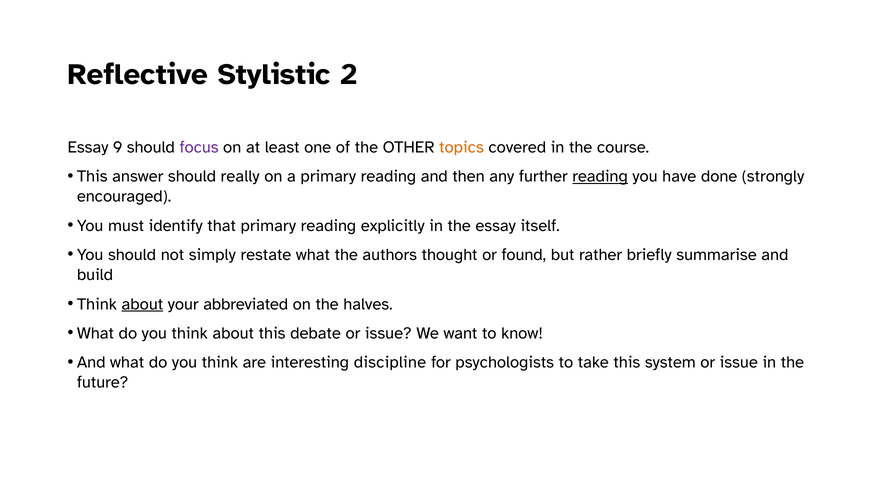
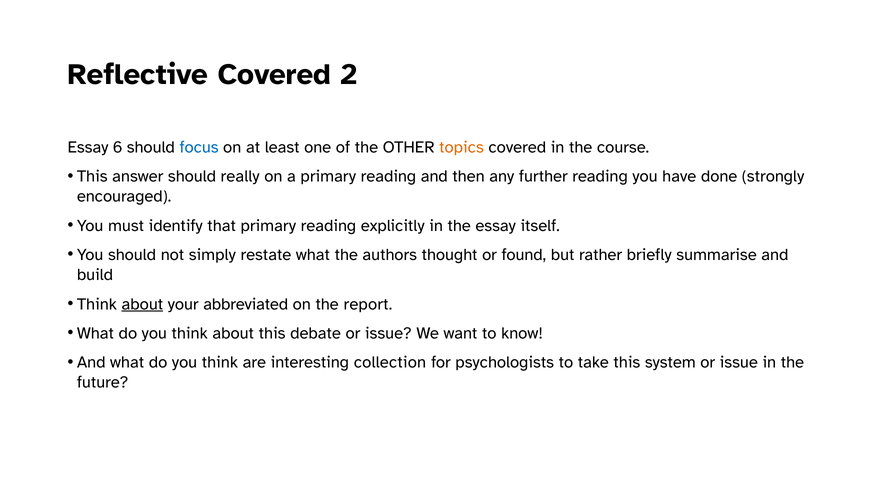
Reflective Stylistic: Stylistic -> Covered (274, 74)
9: 9 -> 6 (118, 147)
focus colour: purple -> blue (199, 147)
reading underline: present -> none (600, 176)
halves: halves -> report (368, 304)
discipline: discipline -> collection (390, 362)
